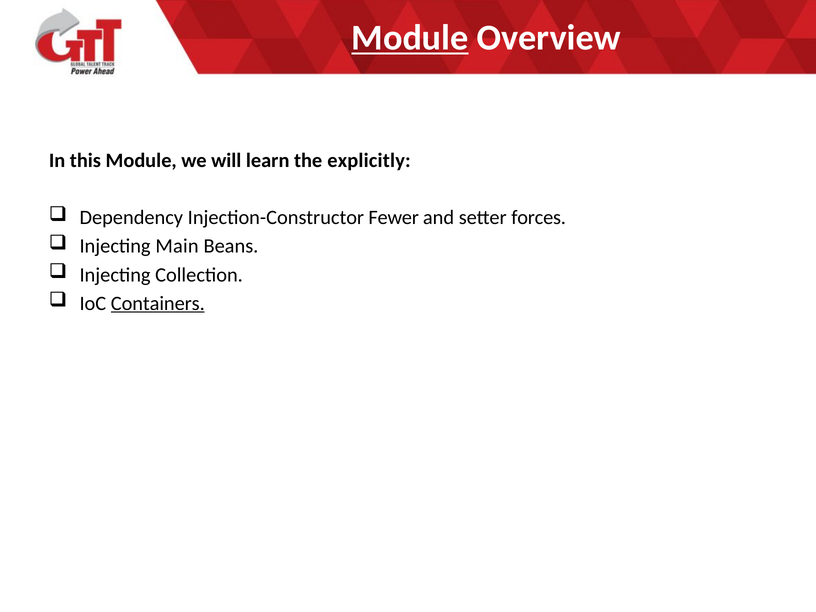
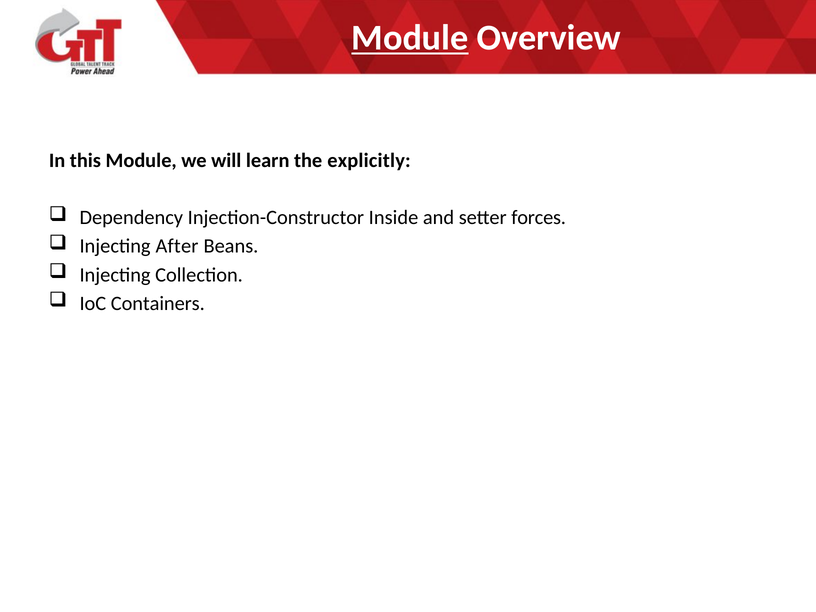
Fewer: Fewer -> Inside (394, 218)
Main: Main -> After (177, 246)
Containers underline: present -> none (158, 303)
